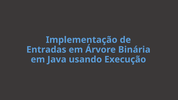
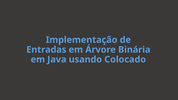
Execução: Execução -> Colocado (125, 60)
